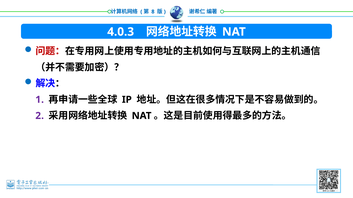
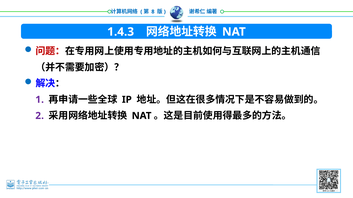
4.0.3: 4.0.3 -> 1.4.3 (121, 32)
